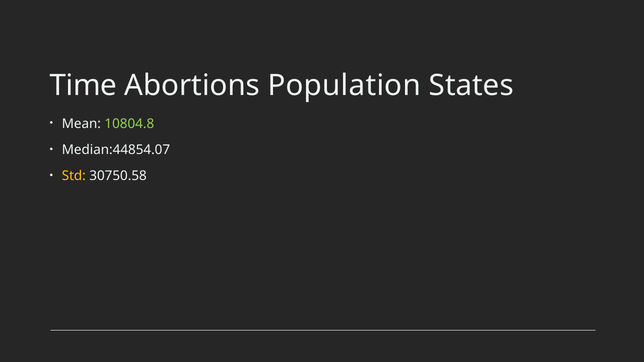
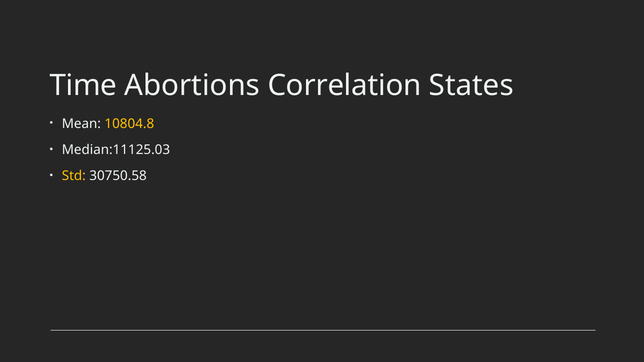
Population: Population -> Correlation (344, 86)
10804.8 colour: light green -> yellow (129, 124)
Median:44854.07: Median:44854.07 -> Median:11125.03 (116, 150)
